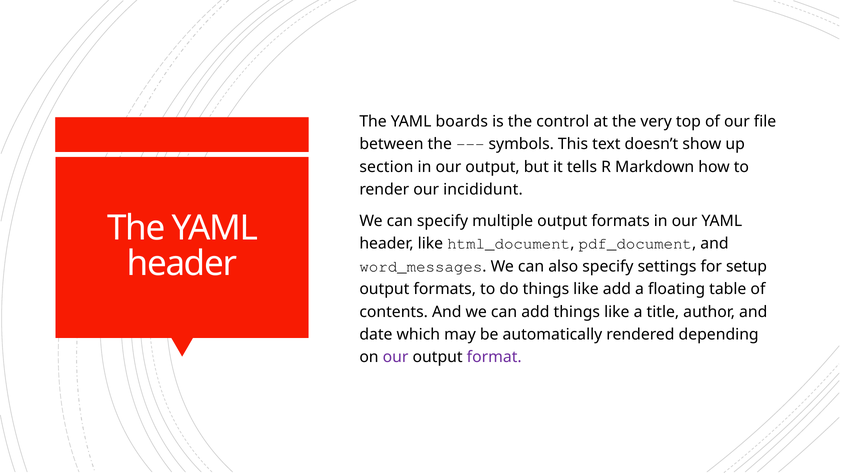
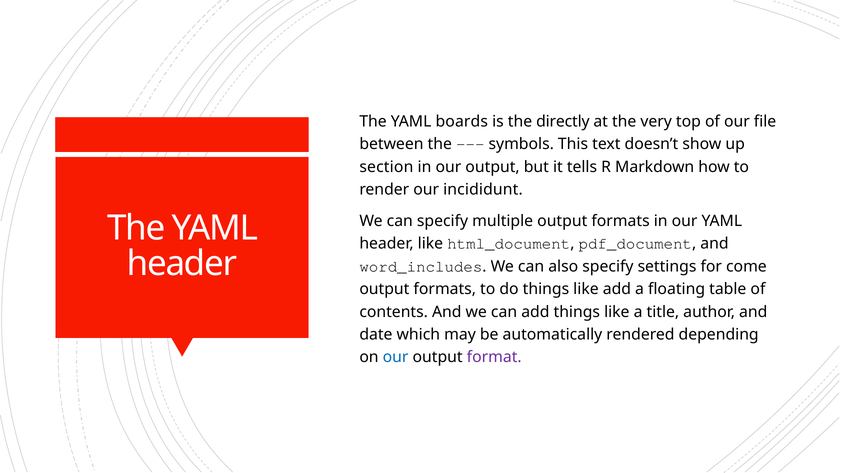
control: control -> directly (563, 122)
word_messages: word_messages -> word_includes (421, 266)
setup: setup -> come (746, 266)
our colour: purple -> blue (396, 357)
